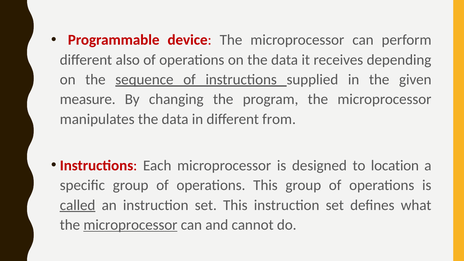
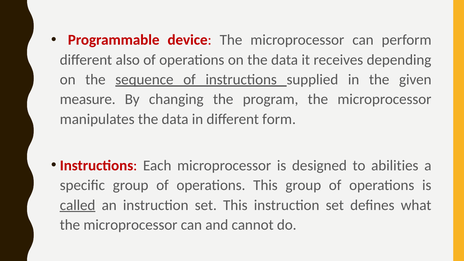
from: from -> form (279, 119)
location: location -> abilities (395, 166)
microprocessor underline: present -> none (130, 225)
